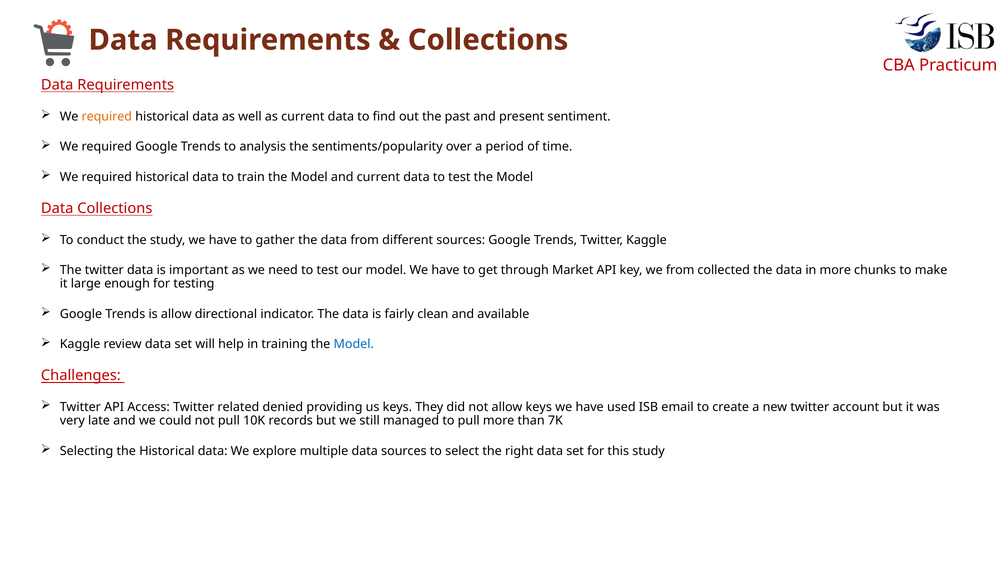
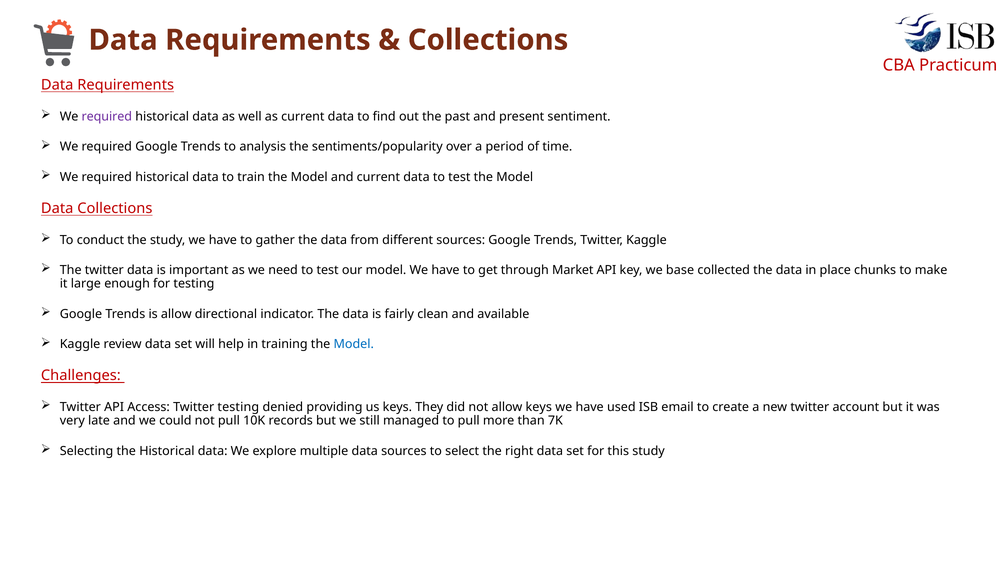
required colour: orange -> purple (107, 117)
we from: from -> base (680, 270)
in more: more -> place (835, 270)
Twitter related: related -> testing (238, 407)
